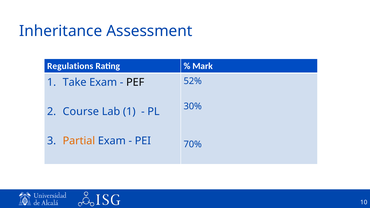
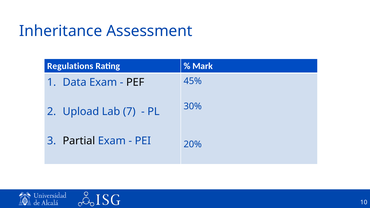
52%: 52% -> 45% (193, 81)
Take: Take -> Data (75, 82)
Course: Course -> Upload (81, 112)
Lab 1: 1 -> 7 (129, 112)
Partial colour: orange -> black (79, 141)
70%: 70% -> 20% (193, 144)
